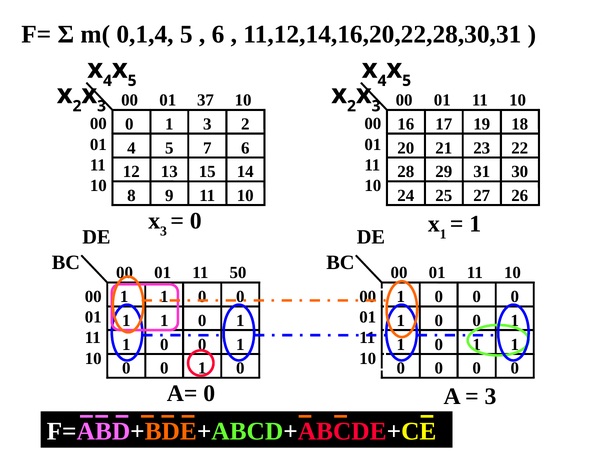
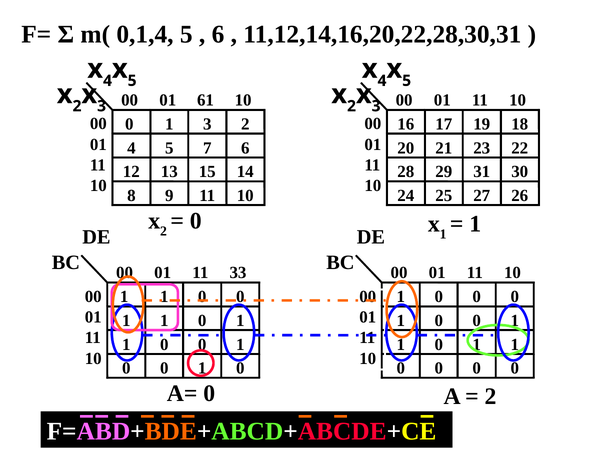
37: 37 -> 61 (206, 100)
3: 3 -> 2 (164, 232)
50: 50 -> 33 (238, 273)
3: 3 -> 2 (491, 397)
